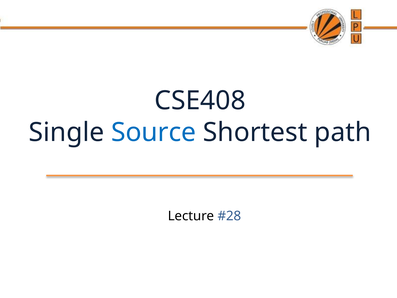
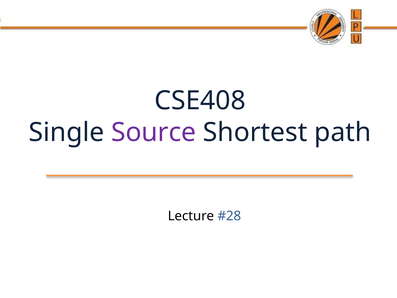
Source colour: blue -> purple (154, 132)
